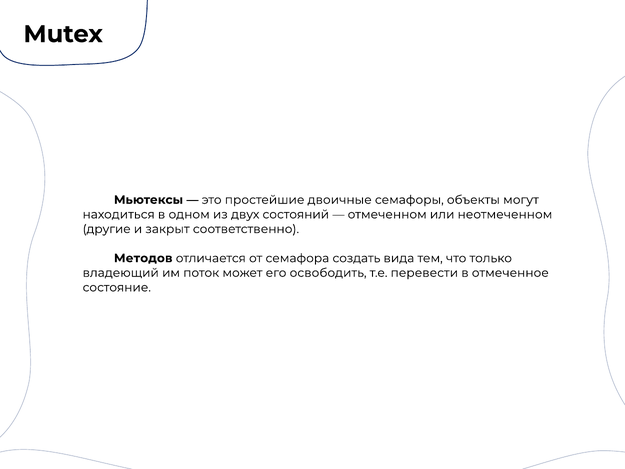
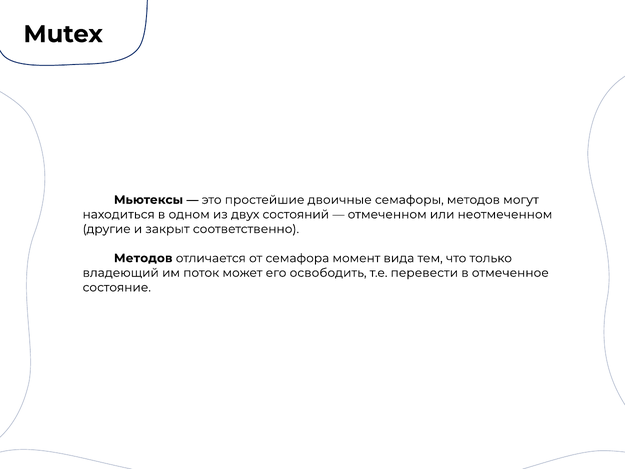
семафоры объекты: объекты -> методов (473, 200)
создать: создать -> момент (356, 258)
